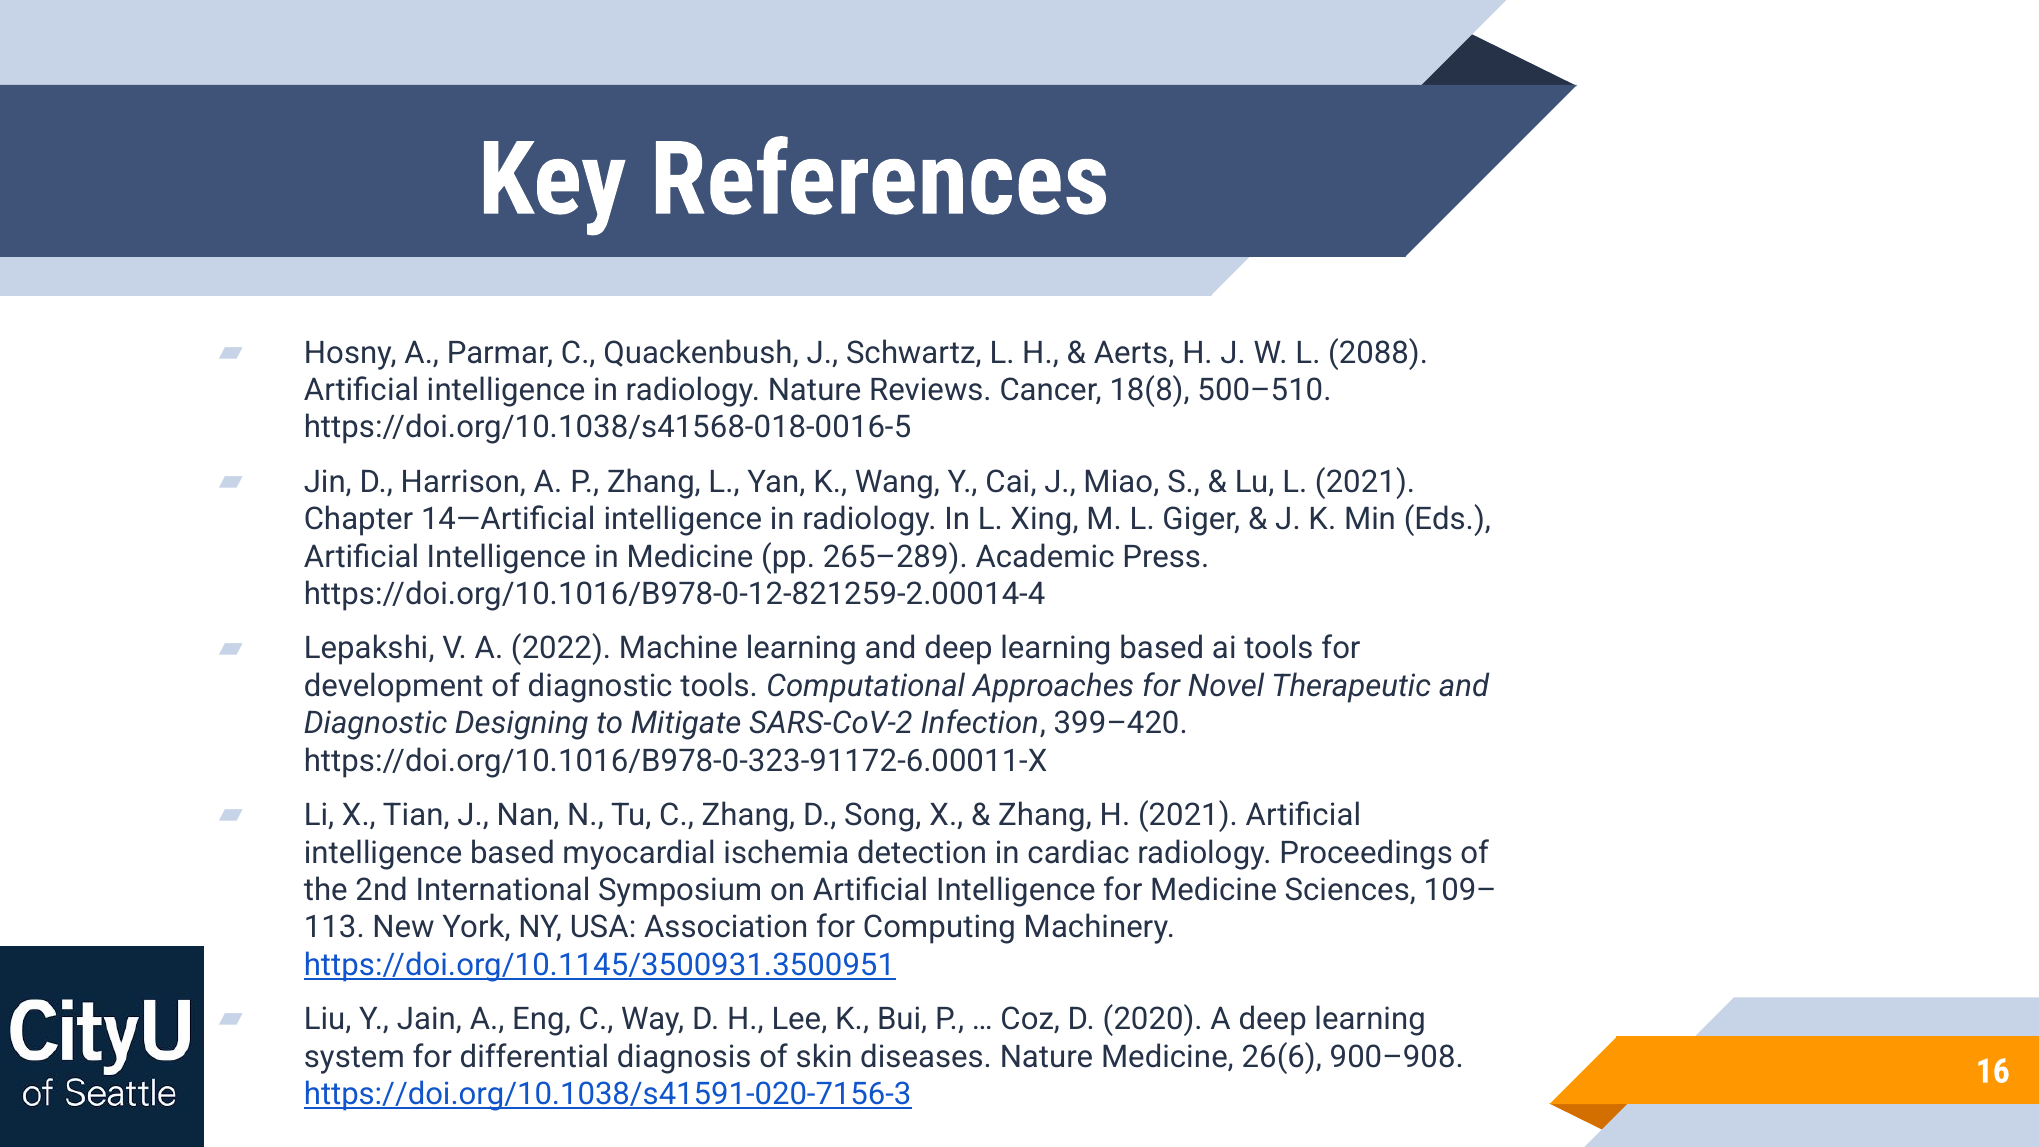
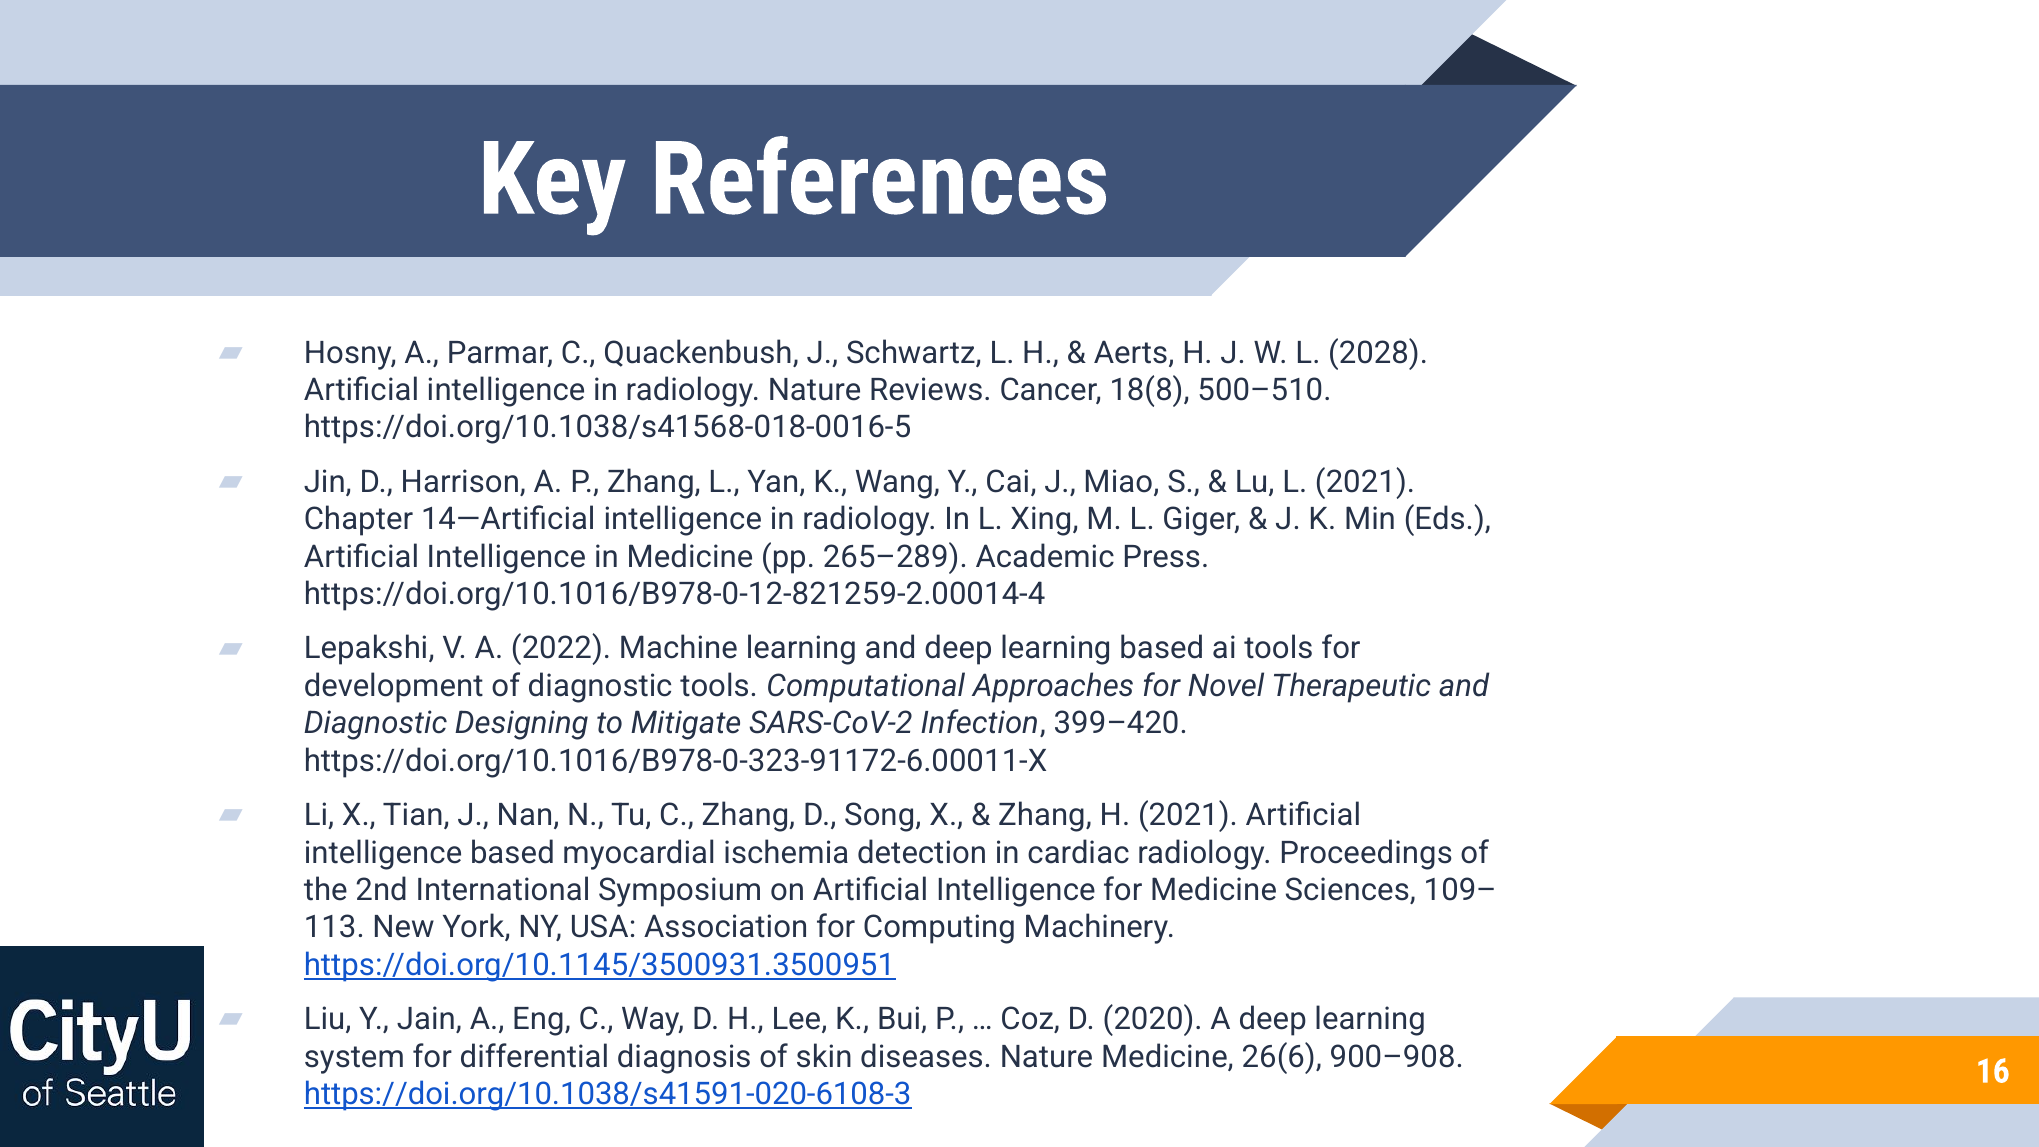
2088: 2088 -> 2028 (1378, 353)
https://doi.org/10.1038/s41591-020-7156-3: https://doi.org/10.1038/s41591-020-7156-3 -> https://doi.org/10.1038/s41591-020-6108-3 (608, 1094)
